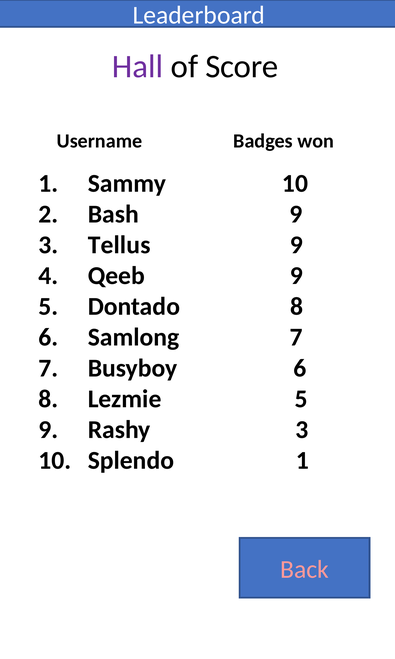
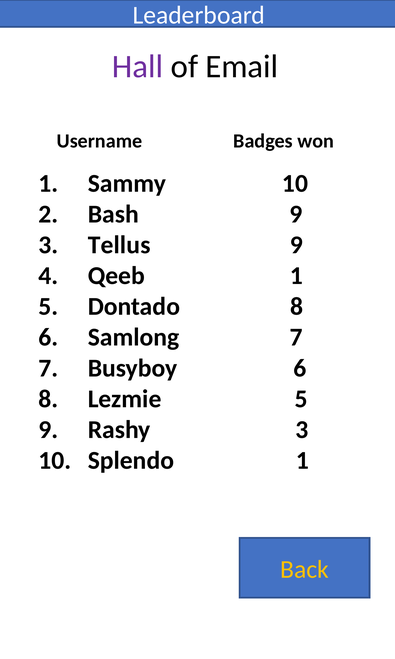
Score: Score -> Email (242, 66)
Qeeb 9: 9 -> 1 (296, 275)
Back colour: pink -> yellow (305, 569)
